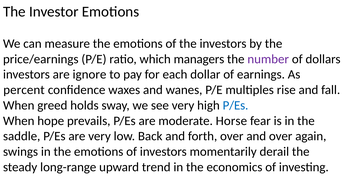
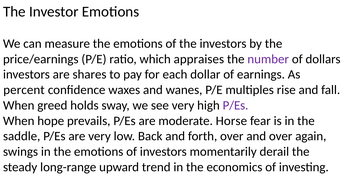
managers: managers -> appraises (199, 59)
ignore: ignore -> shares (90, 75)
P/Es colour: blue -> purple (235, 106)
